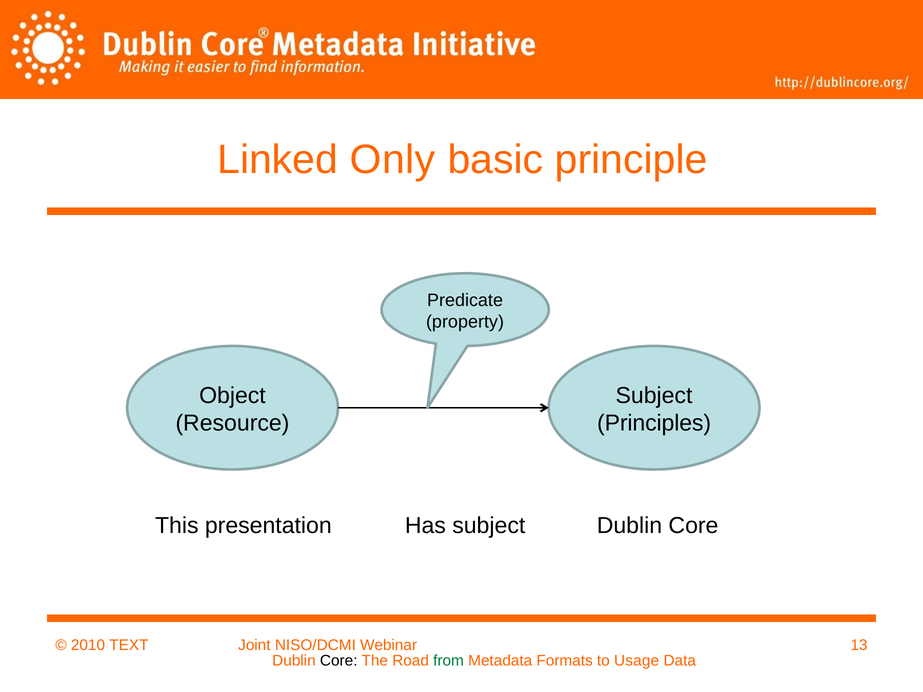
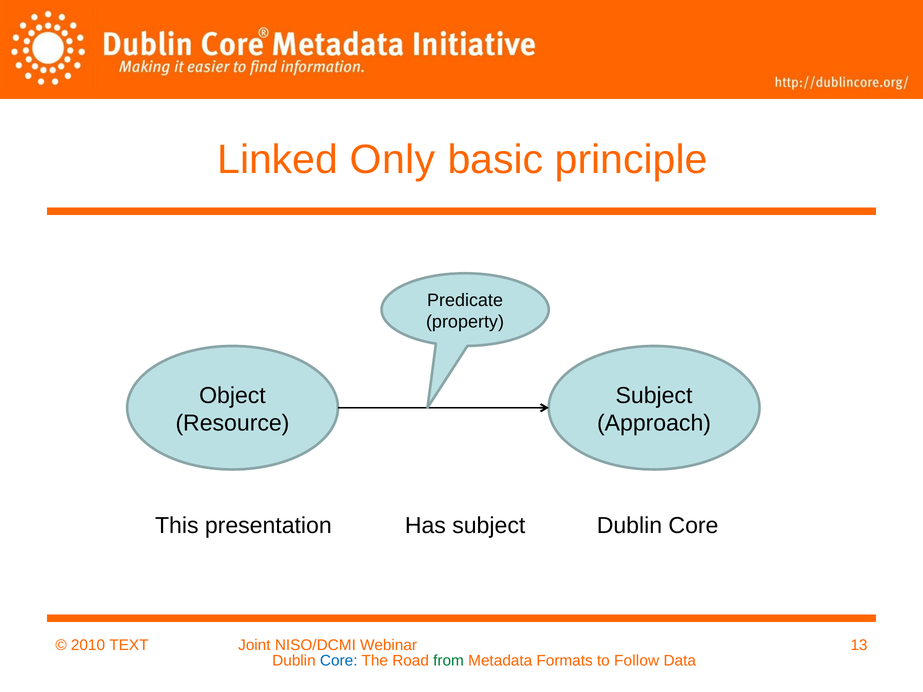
Principles: Principles -> Approach (654, 423)
Core colour: black -> blue (339, 661)
Usage: Usage -> Follow (637, 661)
